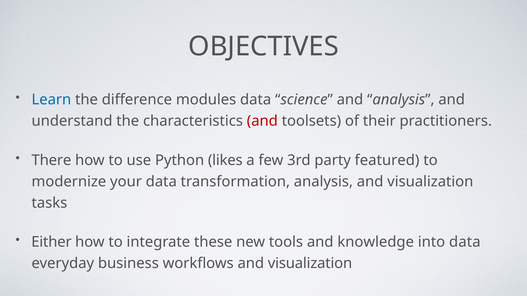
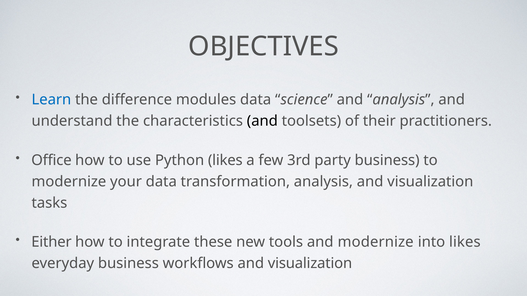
and colour: red -> black (262, 121)
There: There -> Office (51, 160)
party featured: featured -> business (387, 160)
and knowledge: knowledge -> modernize (376, 242)
into data: data -> likes (465, 242)
